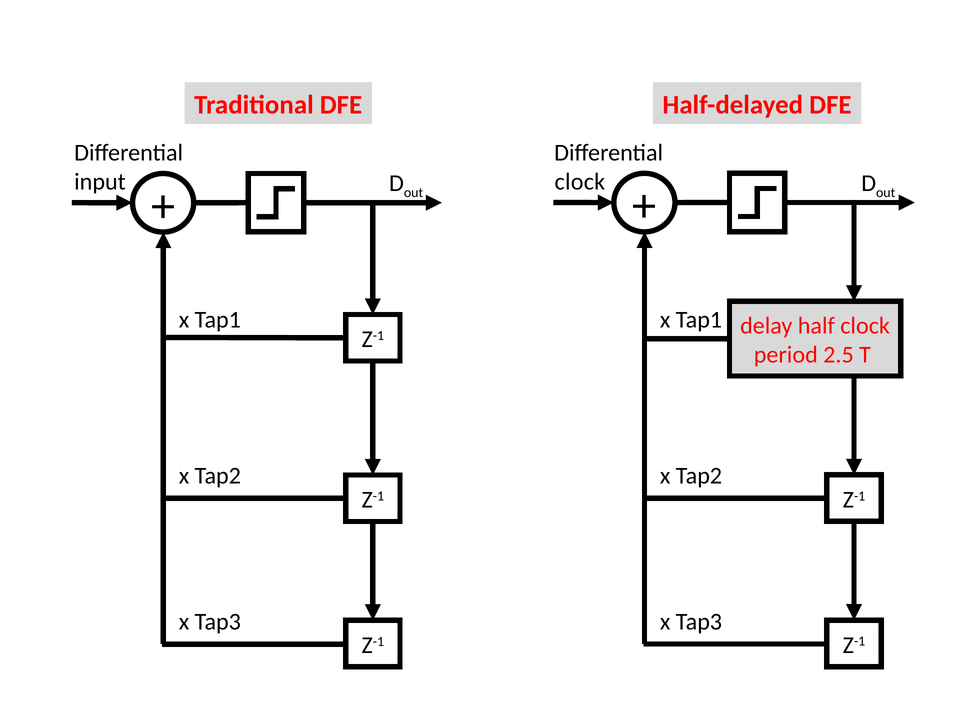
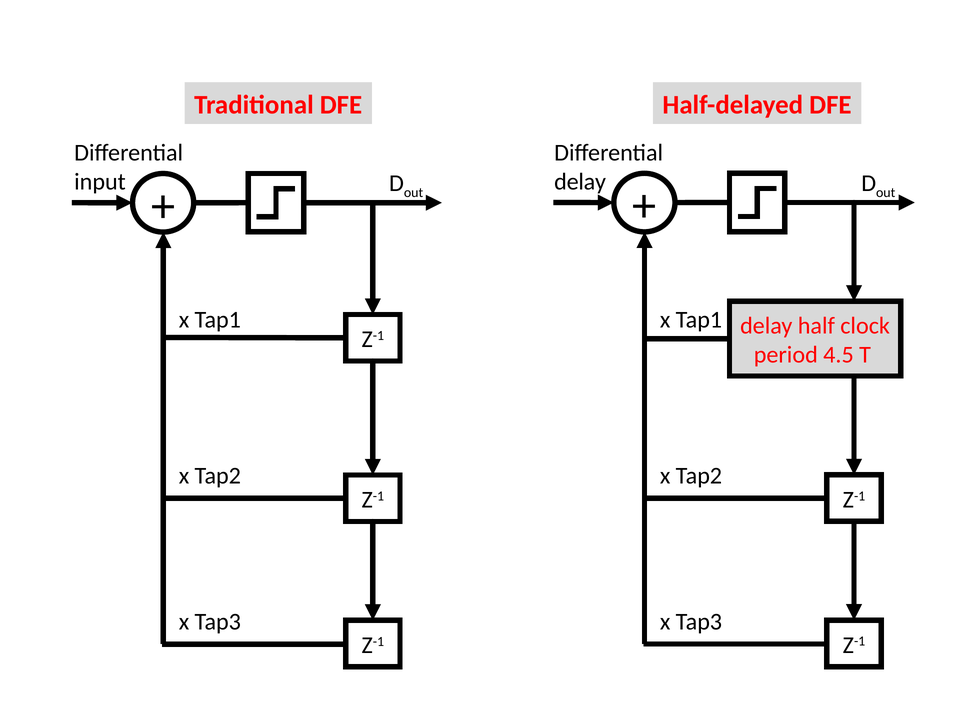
clock: clock -> delay (580, 182)
2.5: 2.5 -> 4.5 (838, 355)
